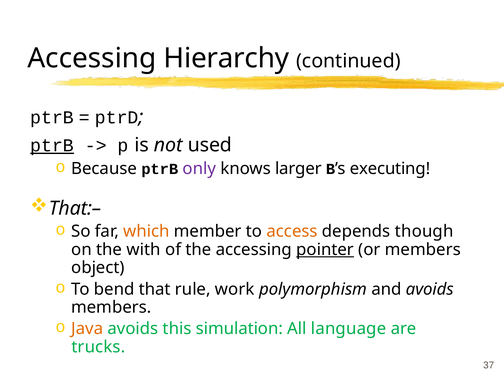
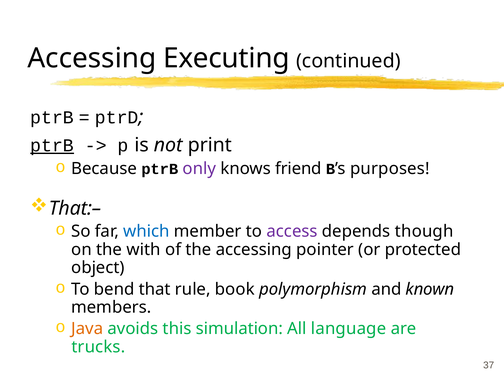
Hierarchy: Hierarchy -> Executing (226, 58)
used: used -> print (210, 145)
larger: larger -> friend (298, 169)
executing: executing -> purposes (390, 169)
which colour: orange -> blue (146, 231)
access colour: orange -> purple (292, 231)
pointer underline: present -> none (325, 250)
or members: members -> protected (423, 250)
work: work -> book (235, 289)
and avoids: avoids -> known (430, 289)
